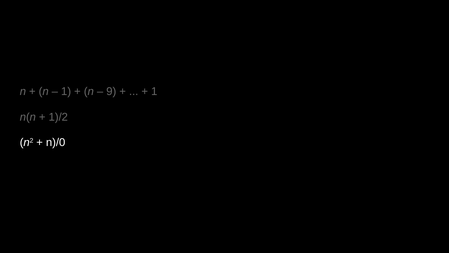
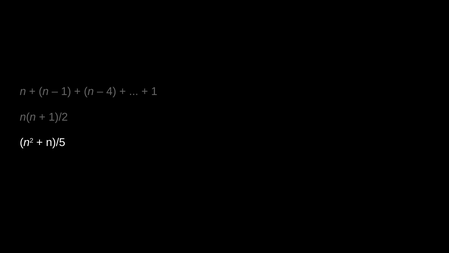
9: 9 -> 4 (111, 91)
n)/0: n)/0 -> n)/5 (56, 142)
